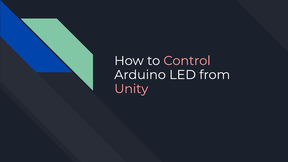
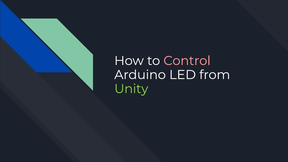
Unity colour: pink -> light green (131, 89)
